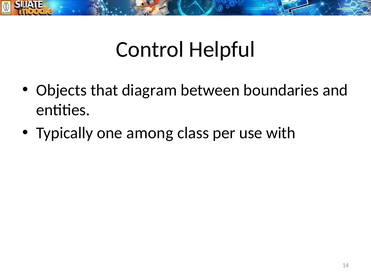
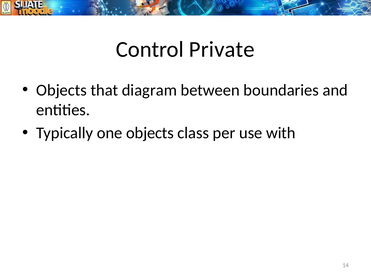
Helpful: Helpful -> Private (222, 49)
one among: among -> objects (150, 133)
